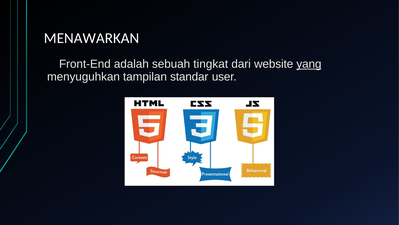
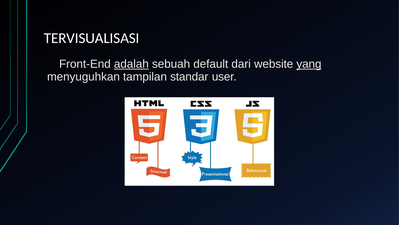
MENAWARKAN: MENAWARKAN -> TERVISUALISASI (92, 38)
adalah underline: none -> present (131, 64)
tingkat: tingkat -> default (211, 64)
